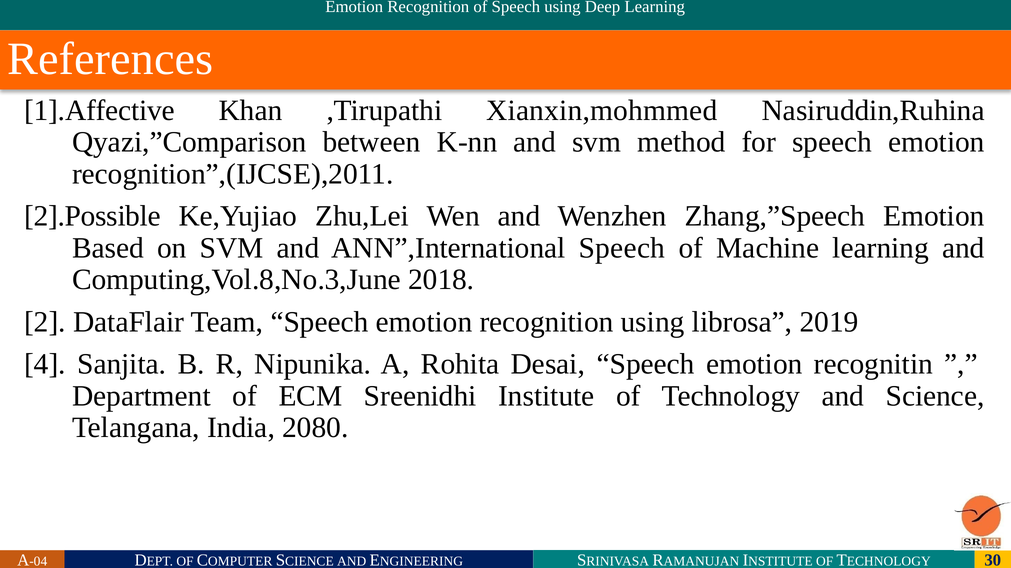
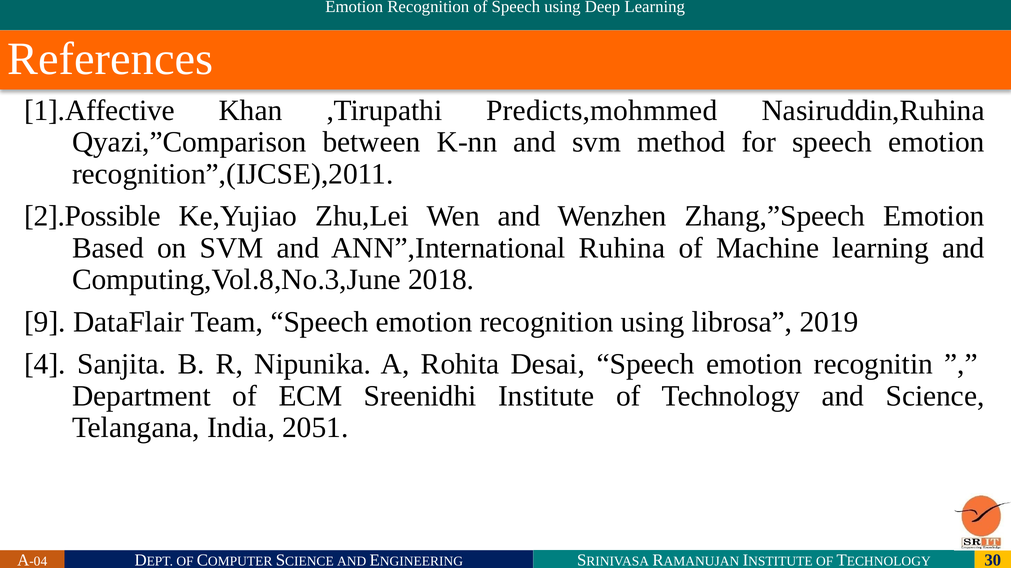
Xianxin,mohmmed: Xianxin,mohmmed -> Predicts,mohmmed (602, 110)
ANN”,International Speech: Speech -> Ruhina (622, 248)
2: 2 -> 9 (45, 322)
2080: 2080 -> 2051 (315, 428)
